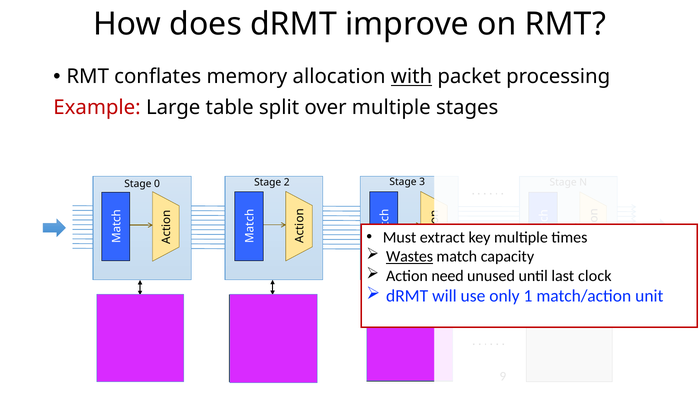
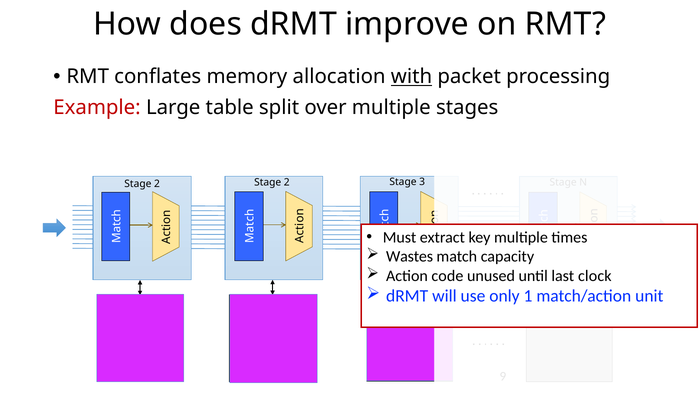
0: 0 -> 2 (157, 184)
Wastes underline: present -> none (410, 256)
need: need -> code (447, 276)
